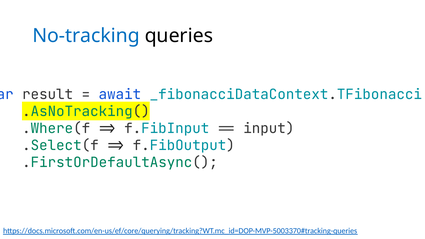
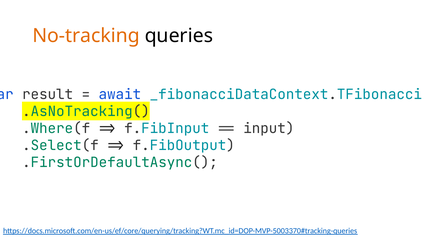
No-tracking colour: blue -> orange (86, 36)
